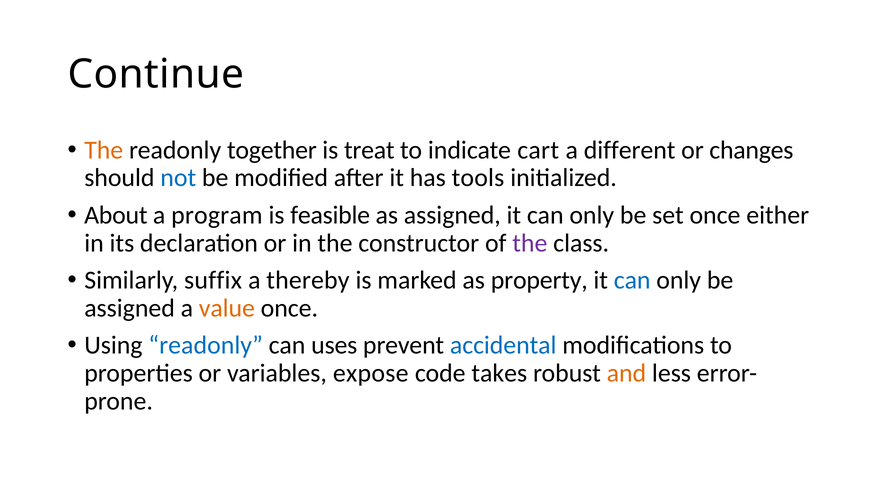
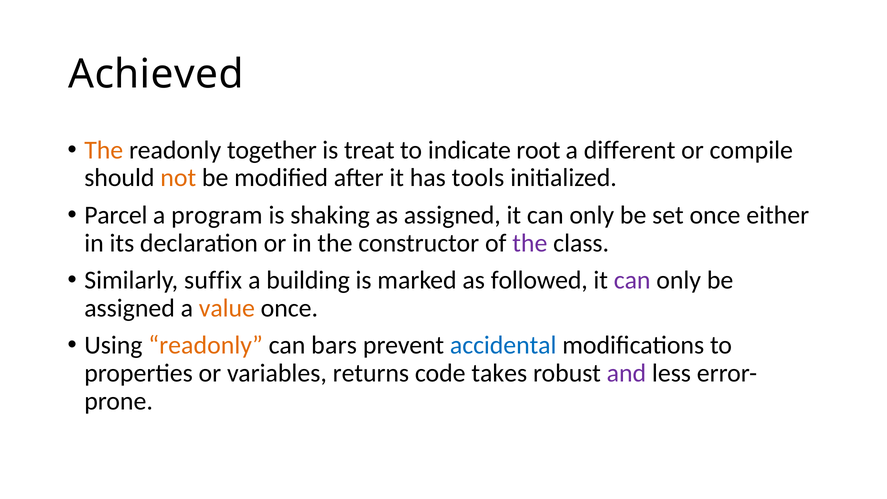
Continue: Continue -> Achieved (156, 75)
cart: cart -> root (538, 150)
changes: changes -> compile (751, 150)
not colour: blue -> orange (178, 178)
About: About -> Parcel (116, 215)
feasible: feasible -> shaking (330, 215)
thereby: thereby -> building (308, 280)
property: property -> followed (539, 280)
can colour: blue -> purple (632, 280)
readonly colour: blue -> orange (206, 345)
uses: uses -> bars (334, 345)
expose: expose -> returns (371, 373)
and colour: orange -> purple (626, 373)
